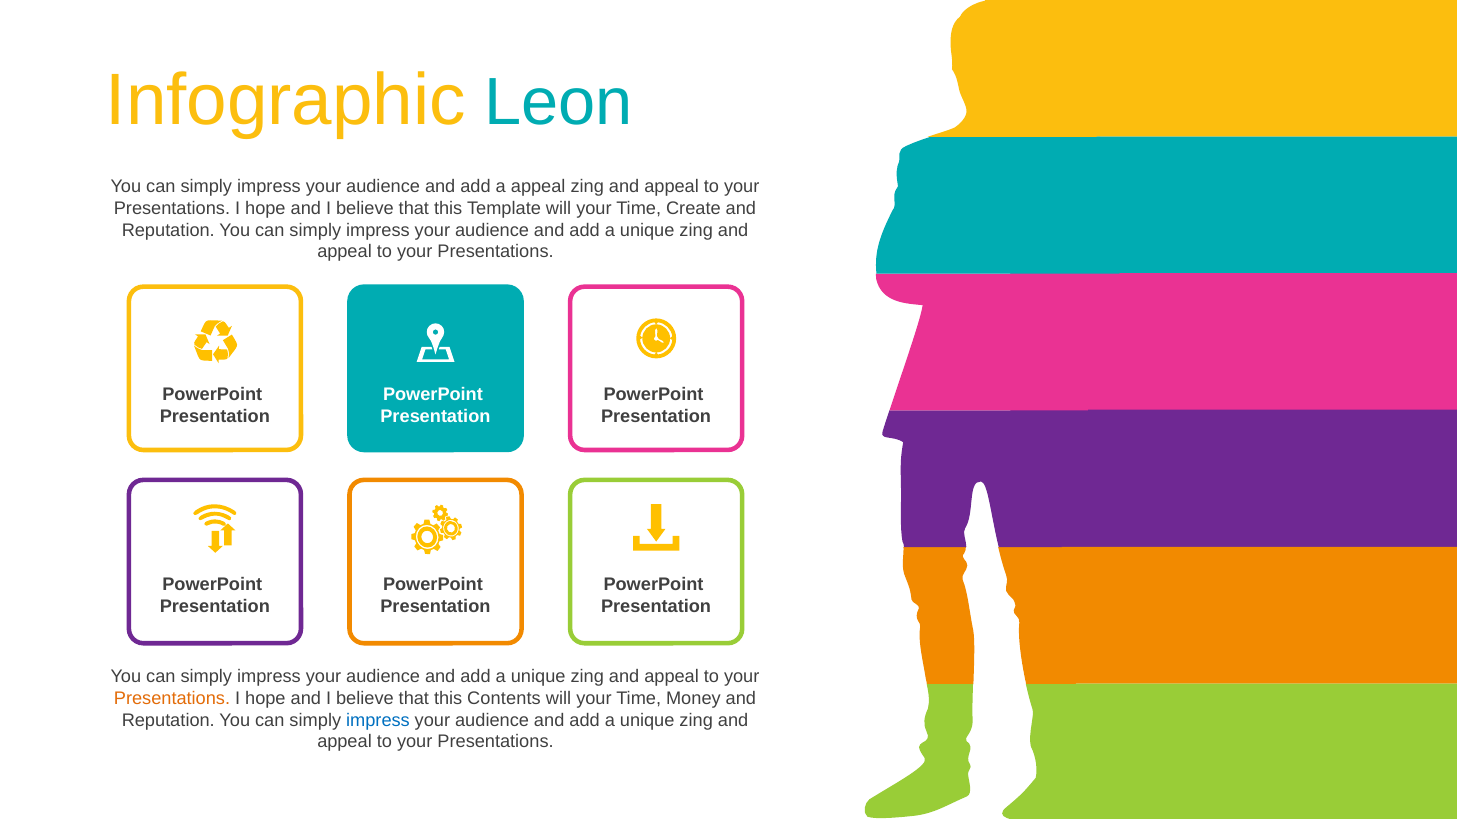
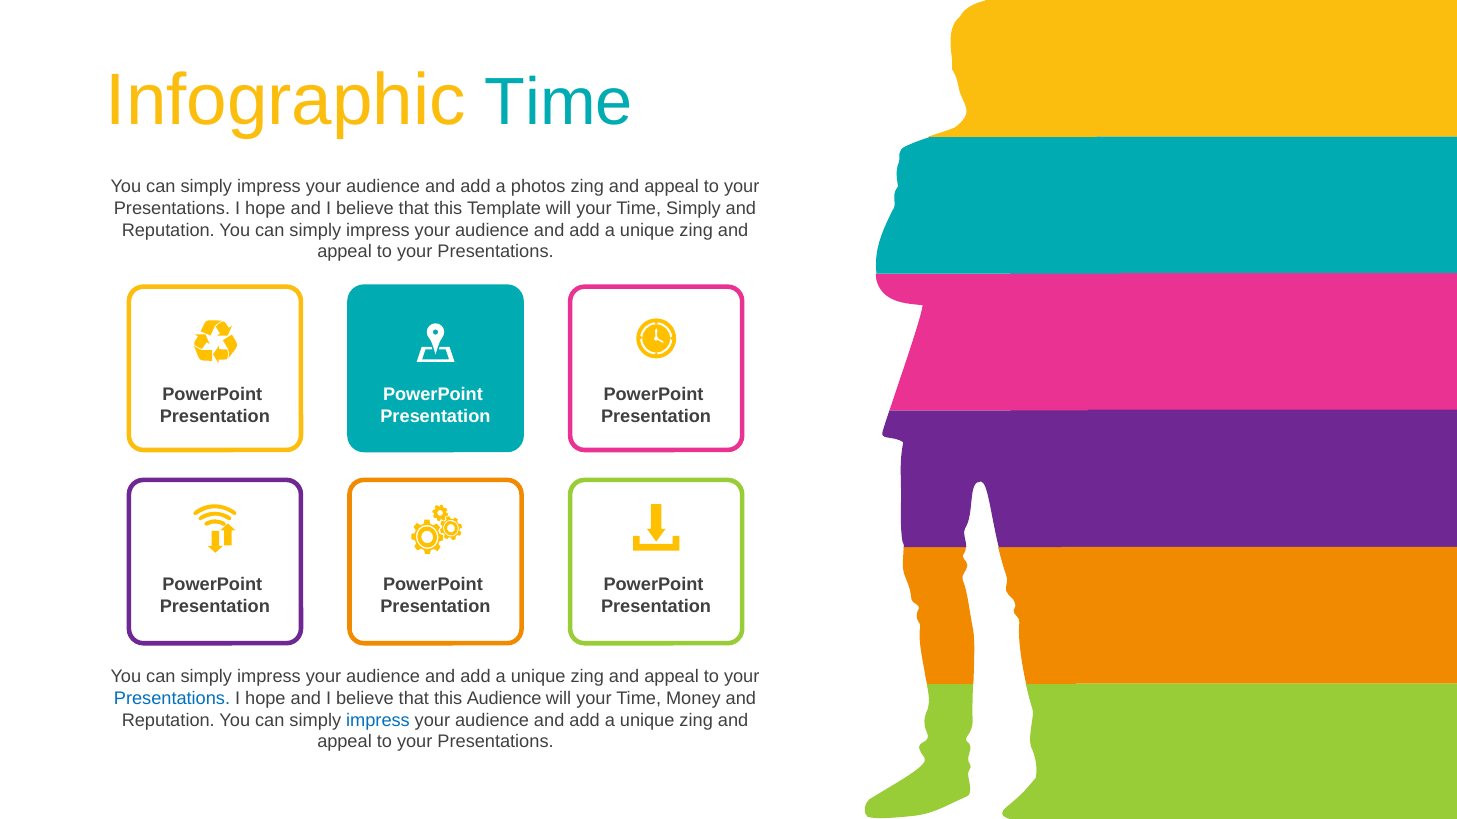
Infographic Leon: Leon -> Time (559, 102)
a appeal: appeal -> photos (538, 186)
Time Create: Create -> Simply (693, 208)
Presentations colour: orange -> blue (172, 699)
this Contents: Contents -> Audience (504, 699)
